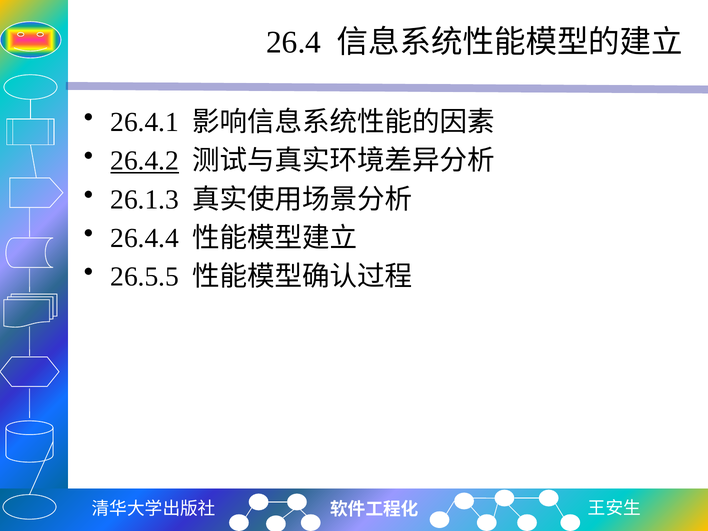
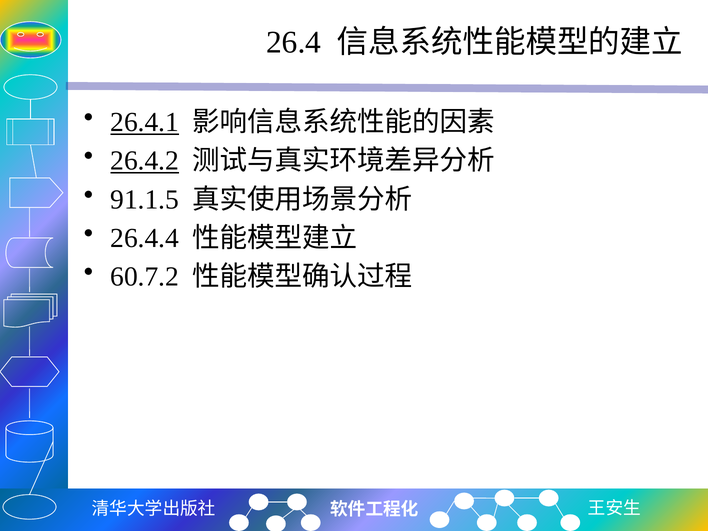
26.4.1 underline: none -> present (145, 122)
26.1.3: 26.1.3 -> 91.1.5 (145, 199)
26.5.5: 26.5.5 -> 60.7.2 (145, 277)
